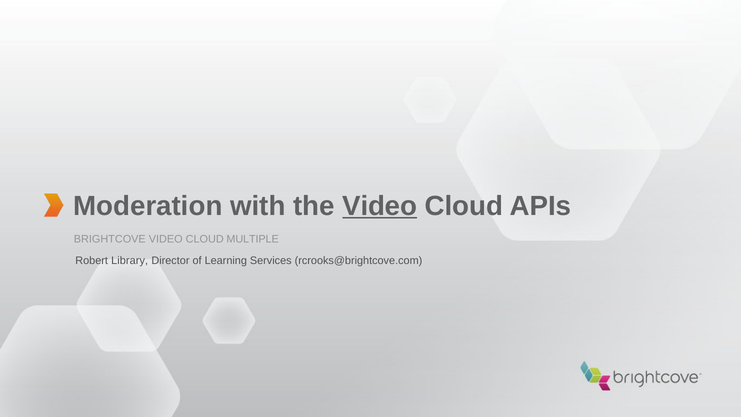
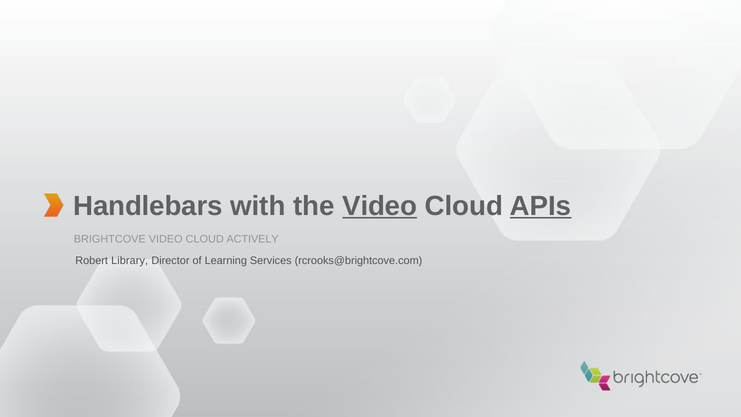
Moderation: Moderation -> Handlebars (148, 206)
APIs underline: none -> present (541, 206)
MULTIPLE: MULTIPLE -> ACTIVELY (253, 239)
